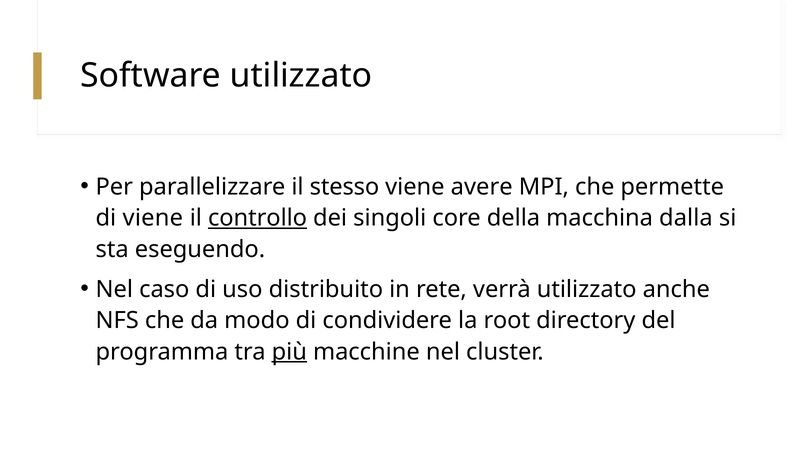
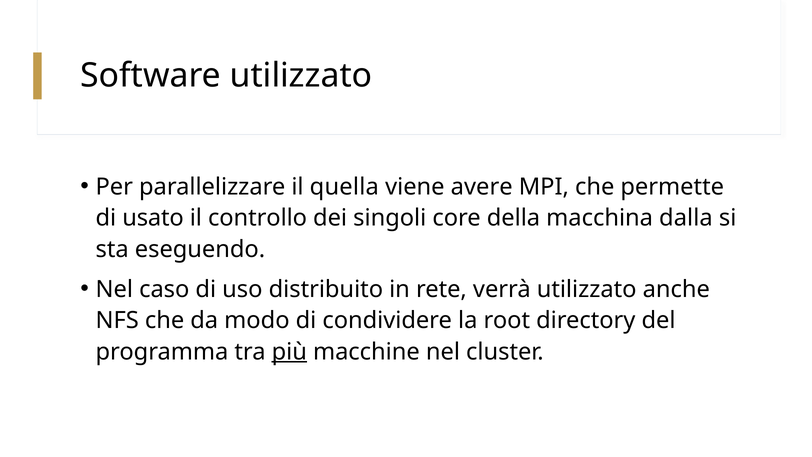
stesso: stesso -> quella (344, 187)
di viene: viene -> usato (153, 218)
controllo underline: present -> none (258, 218)
